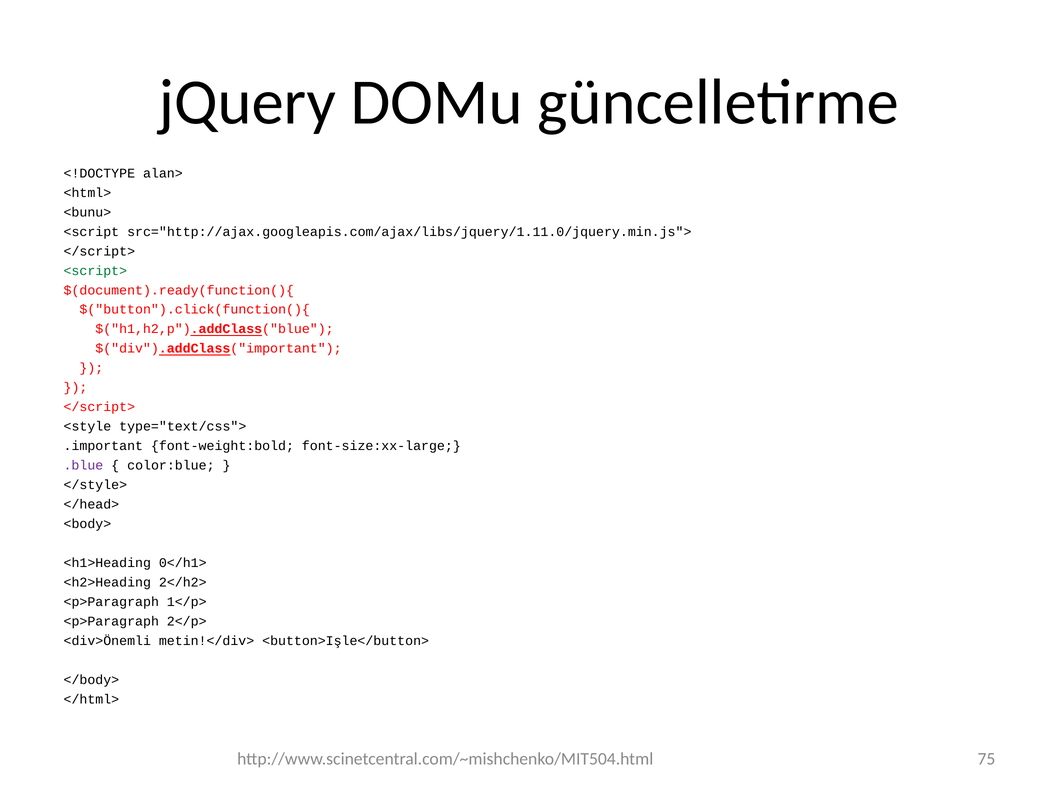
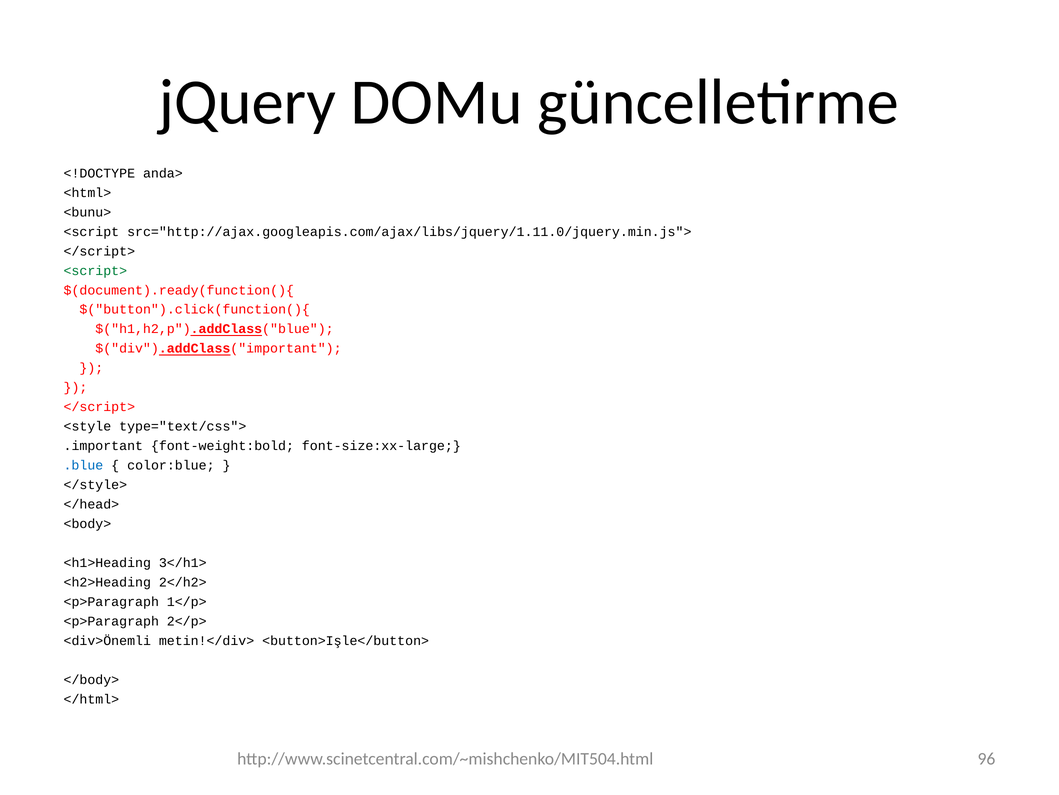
alan>: alan> -> anda> (163, 173)
.blue colour: purple -> blue (83, 465)
0</h1>: 0</h1> -> 3</h1> (183, 562)
75: 75 -> 96 (987, 758)
